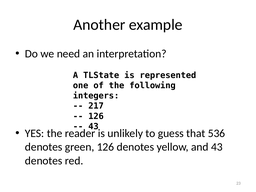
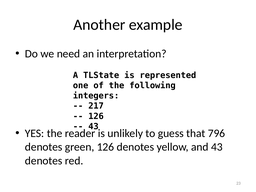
536: 536 -> 796 (217, 133)
